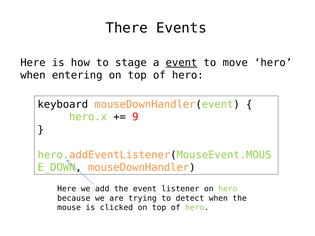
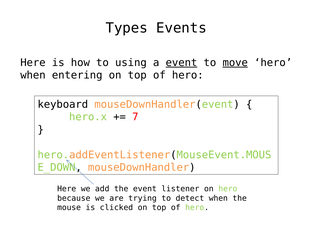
There: There -> Types (127, 28)
stage: stage -> using (131, 63)
move underline: none -> present (235, 63)
9: 9 -> 7 (135, 117)
